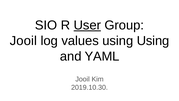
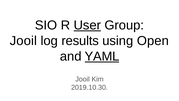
values: values -> results (80, 41)
using Using: Using -> Open (153, 41)
YAML underline: none -> present (102, 56)
